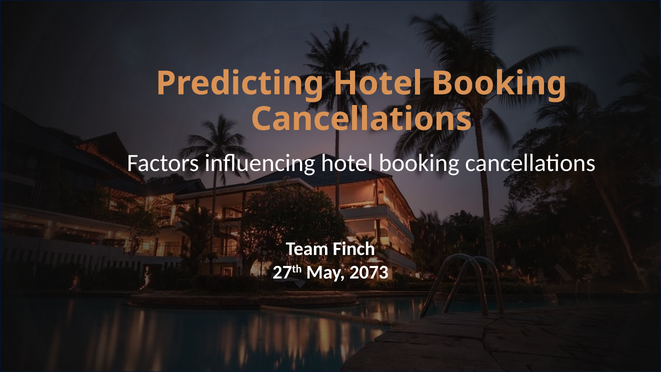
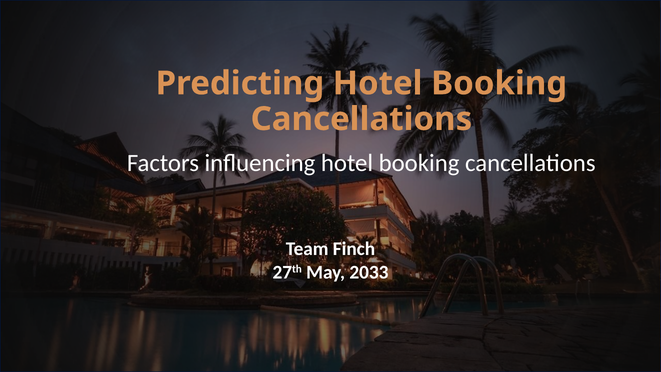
2073: 2073 -> 2033 (369, 272)
